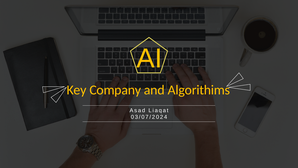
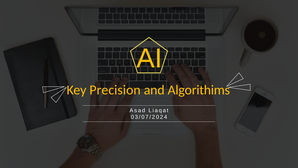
Company: Company -> Precision (115, 90)
